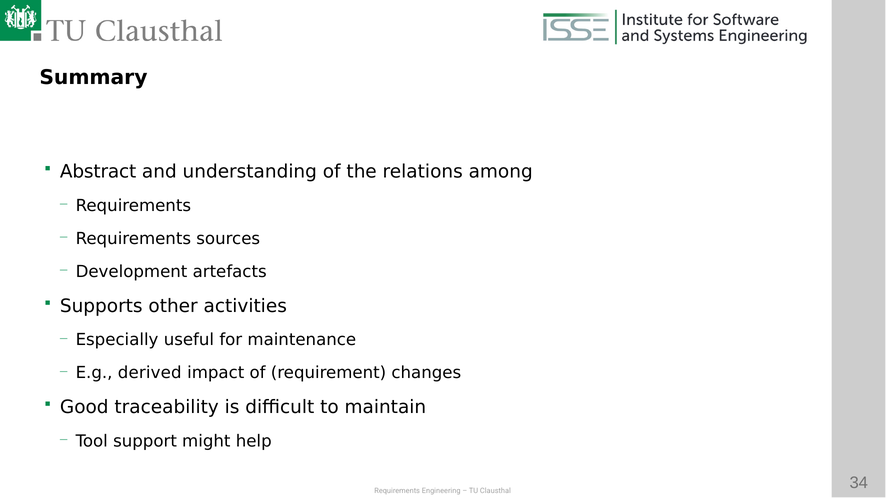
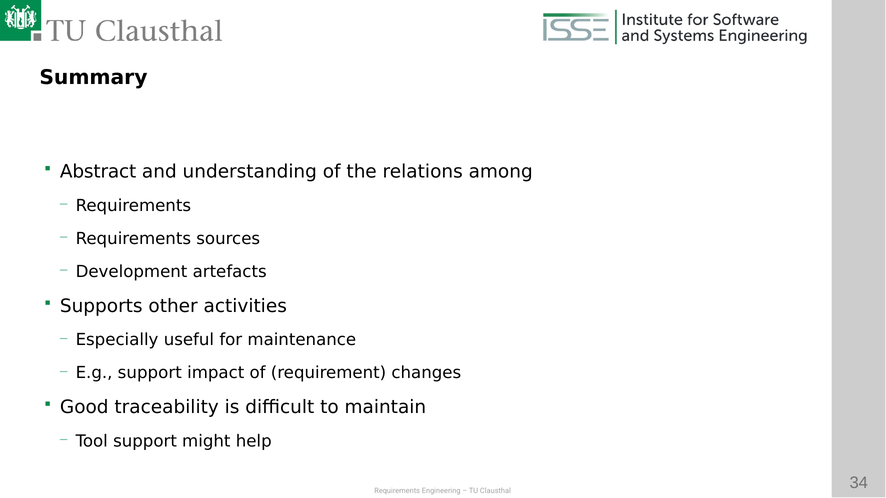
E.g derived: derived -> support (150, 373)
